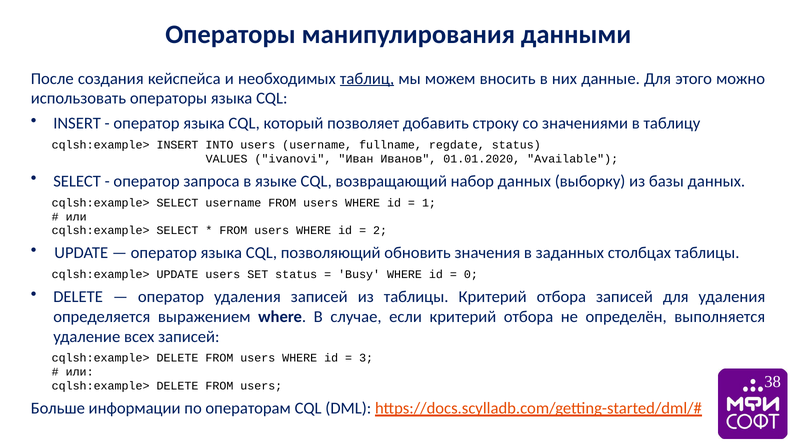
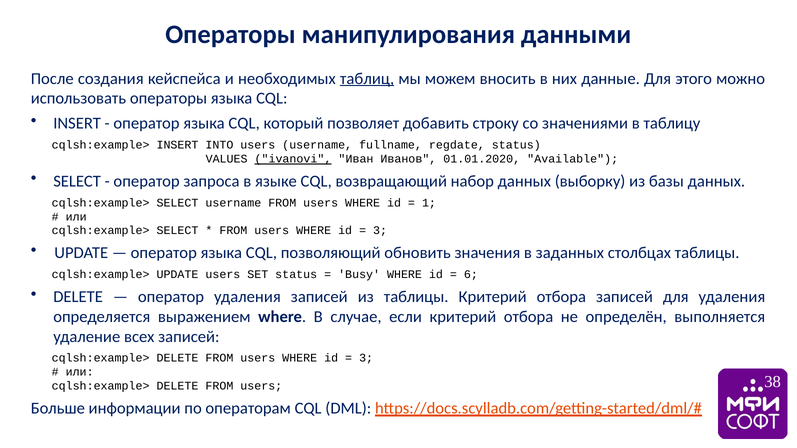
ivanovi underline: none -> present (293, 159)
2: 2 -> 3 (380, 231)
0: 0 -> 6 (471, 275)
